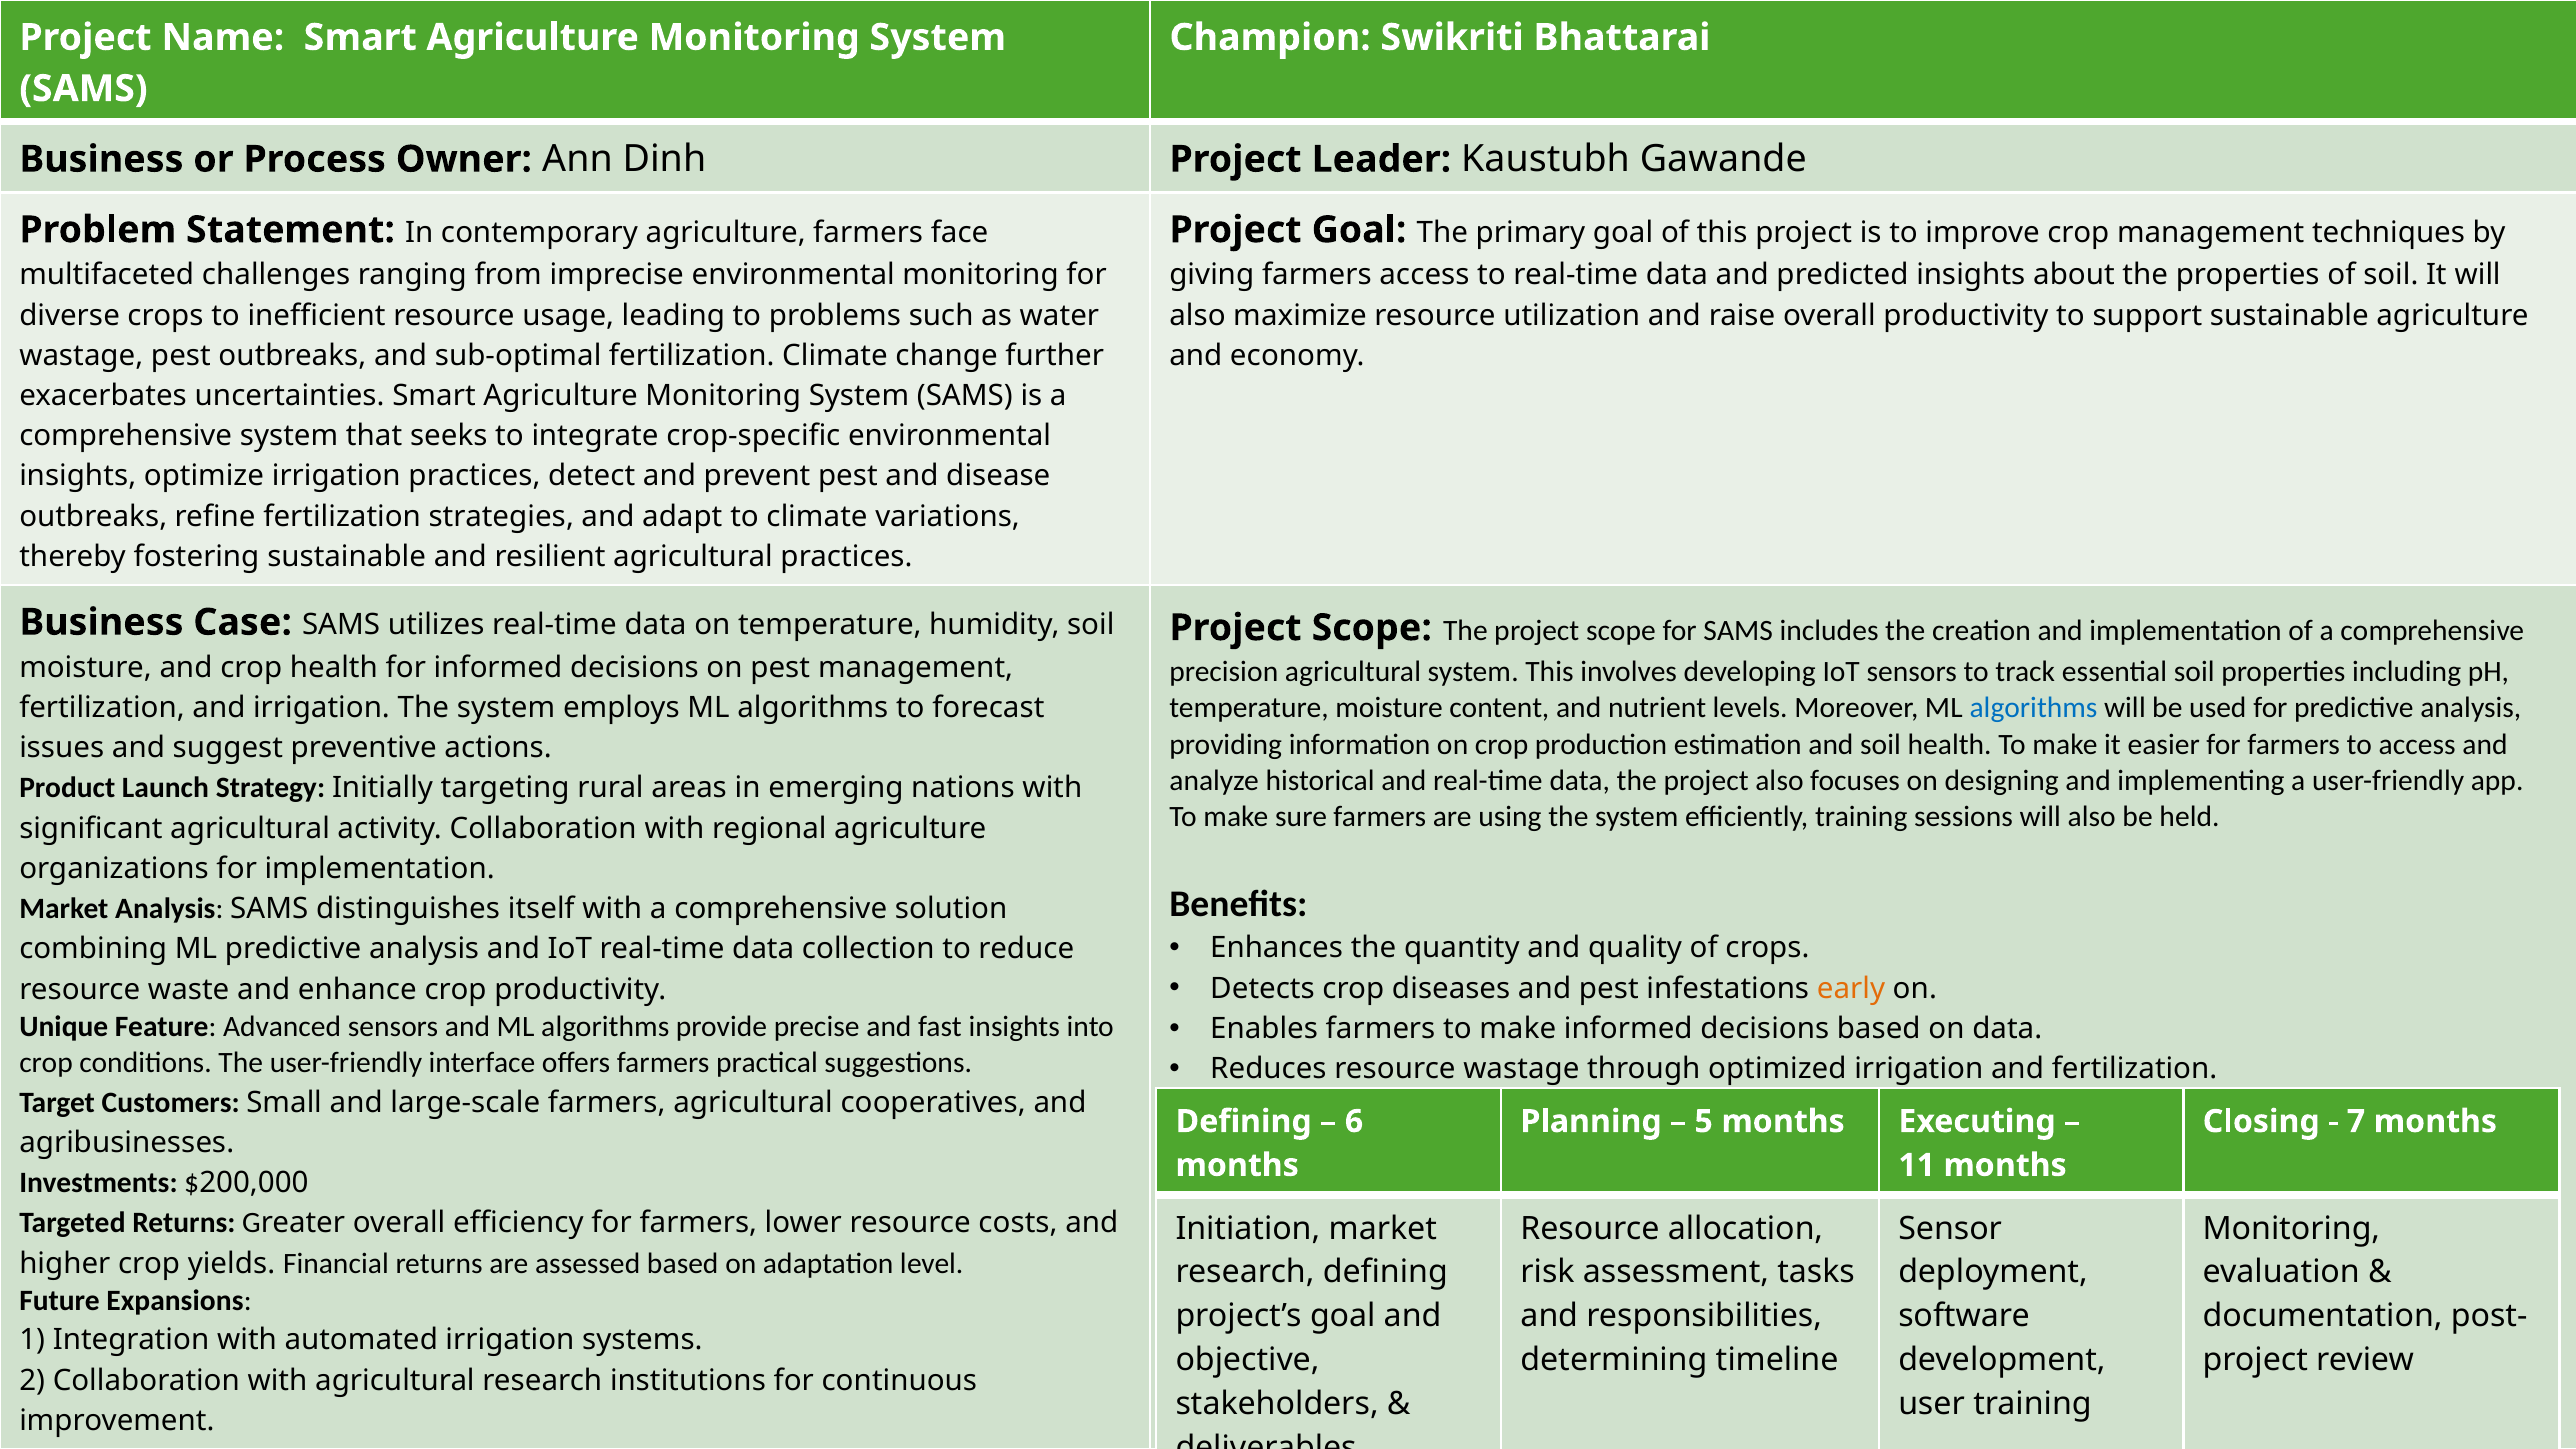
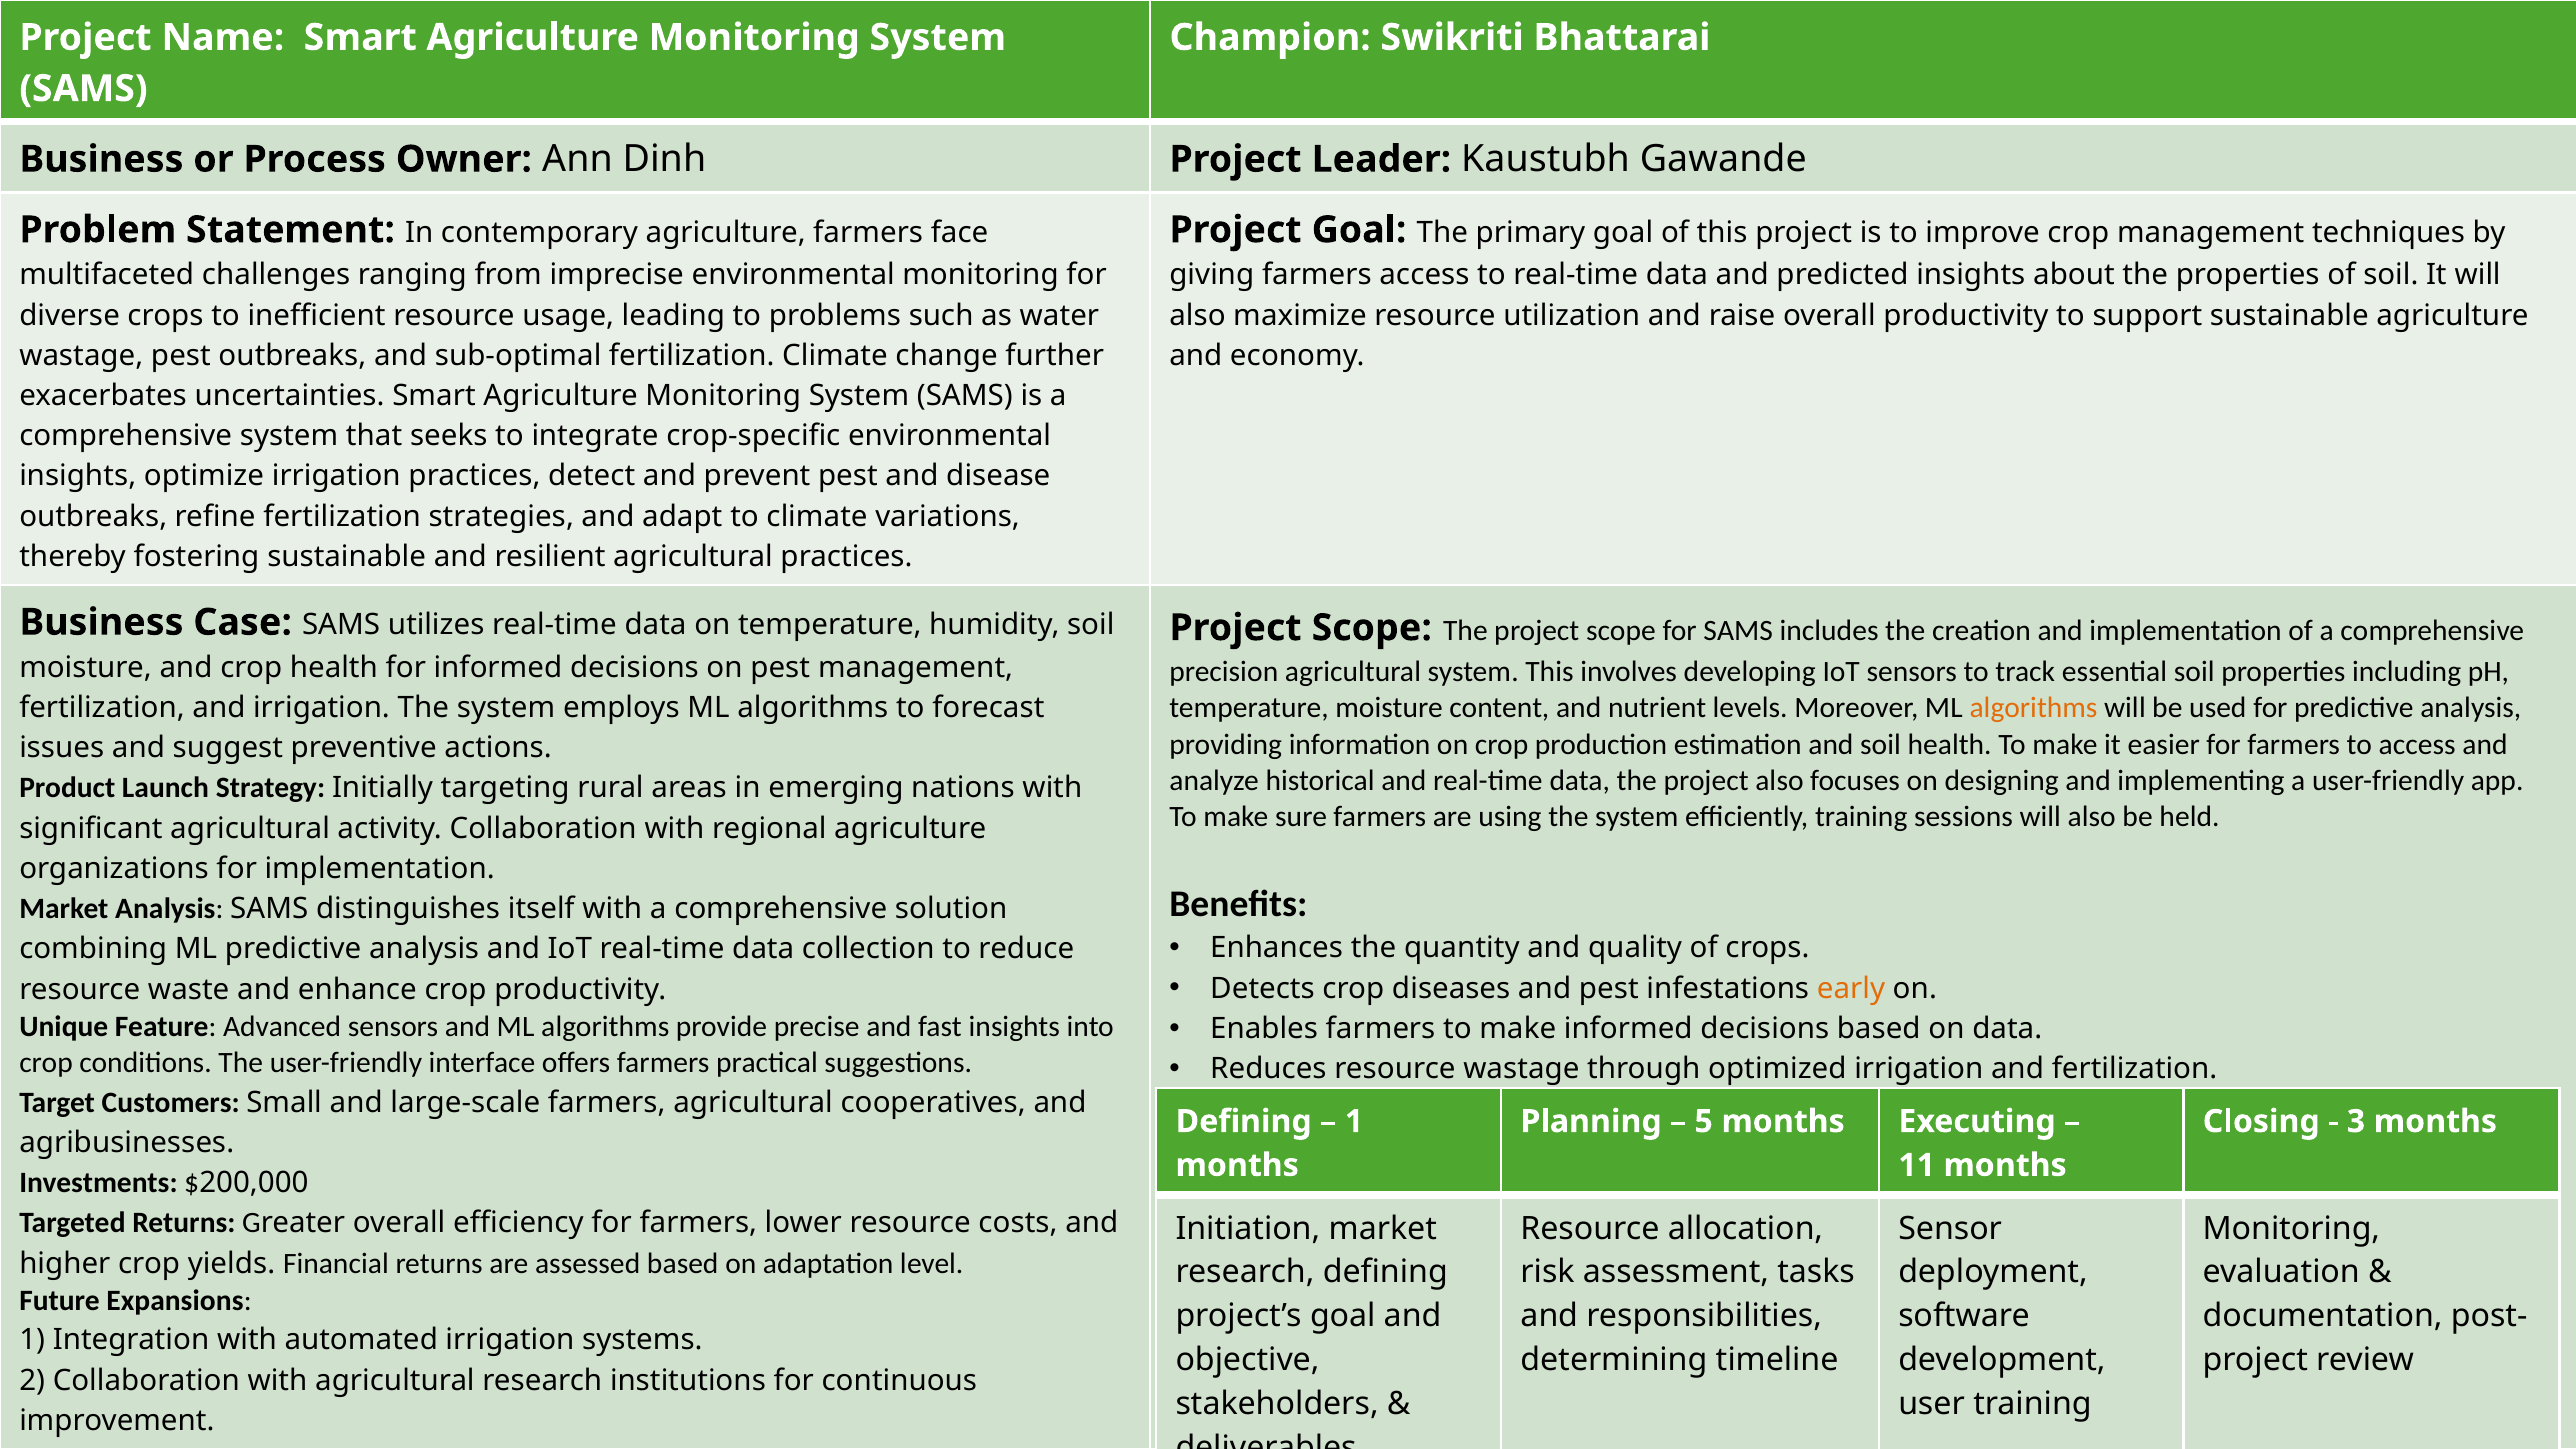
algorithms colour: blue -> orange (2034, 708)
6: 6 -> 1 (1354, 1121)
7: 7 -> 3 (2356, 1121)
